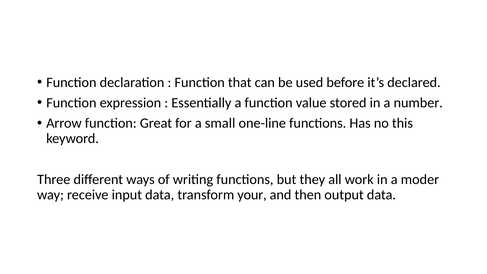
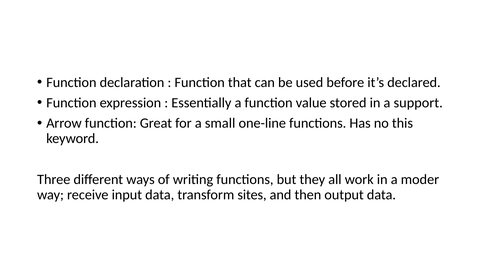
number: number -> support (418, 103)
your: your -> sites (252, 195)
